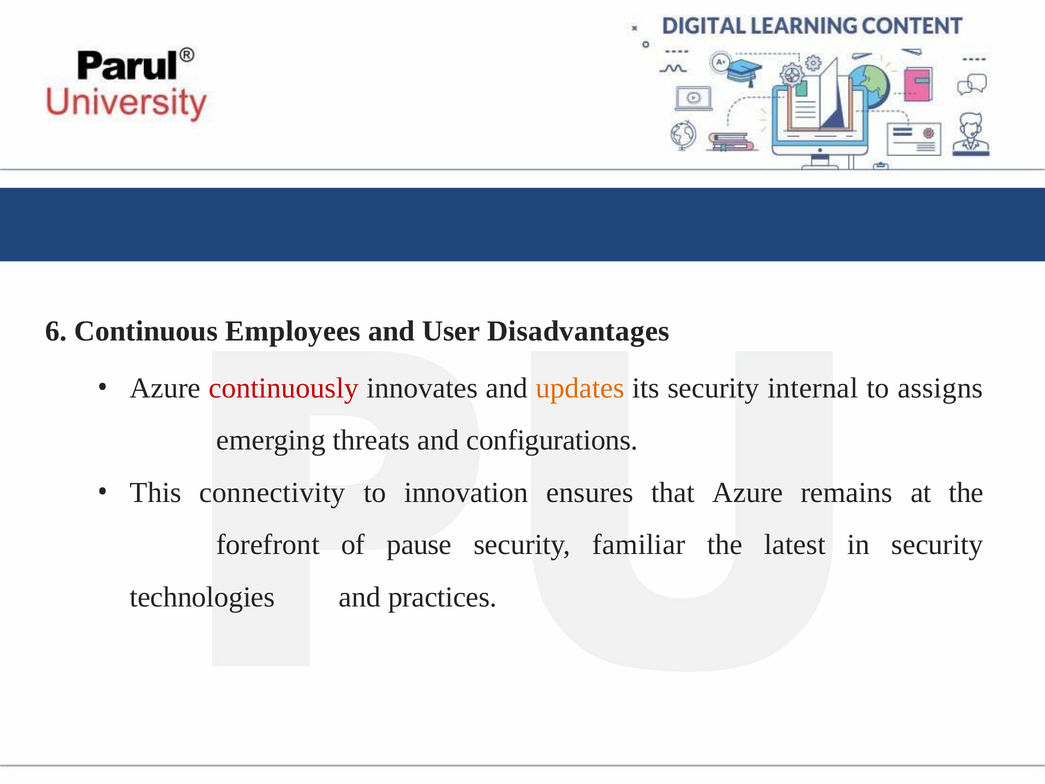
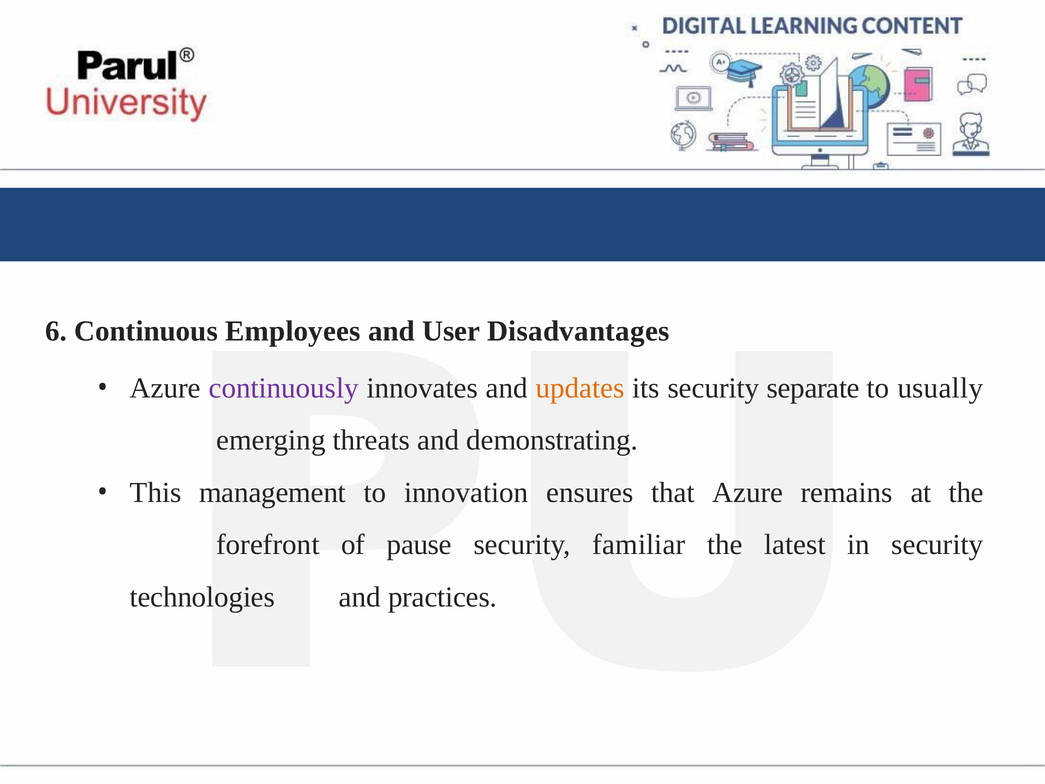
continuously colour: red -> purple (284, 388)
internal: internal -> separate (813, 388)
assigns: assigns -> usually (940, 388)
configurations: configurations -> demonstrating (552, 440)
connectivity: connectivity -> management (272, 492)
